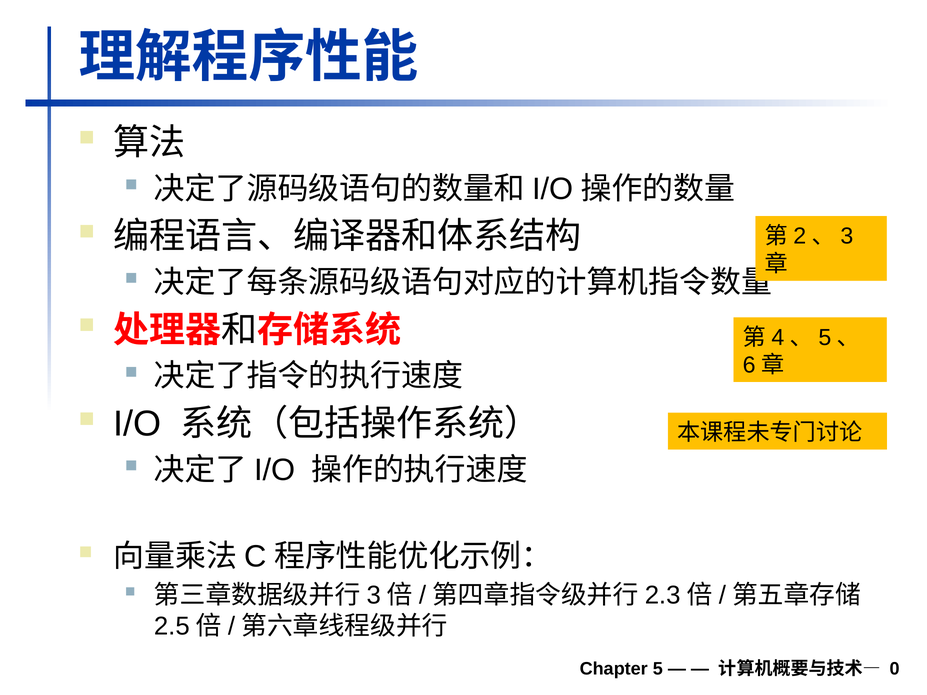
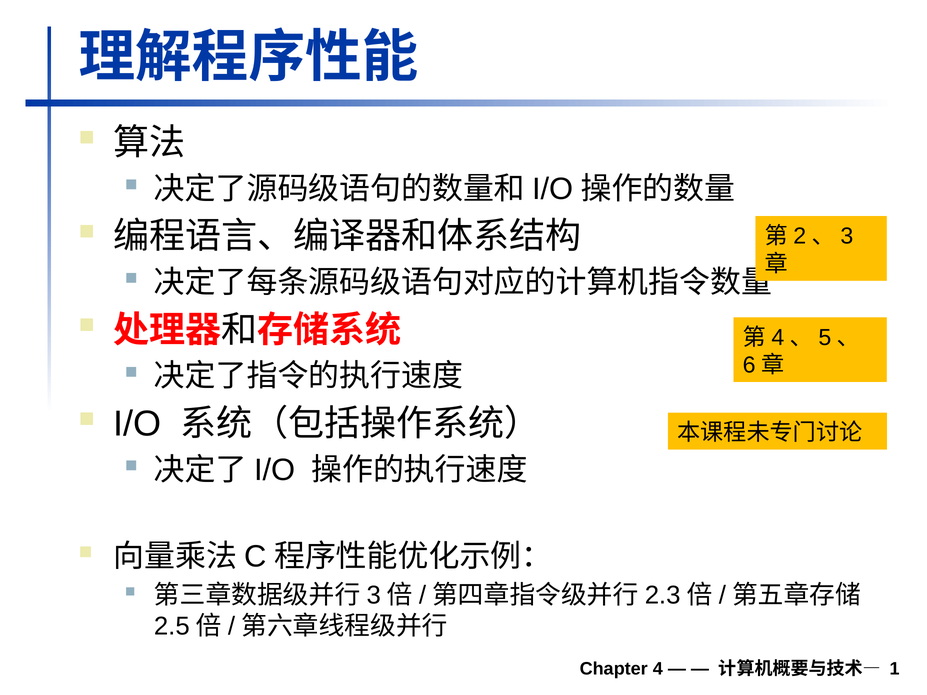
5: 5 -> 4 (658, 669)
0: 0 -> 1 (895, 669)
